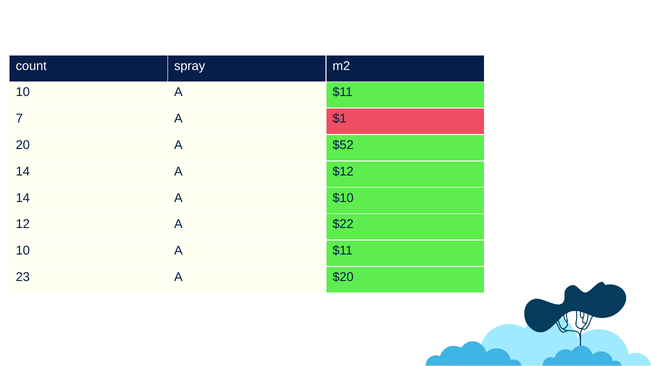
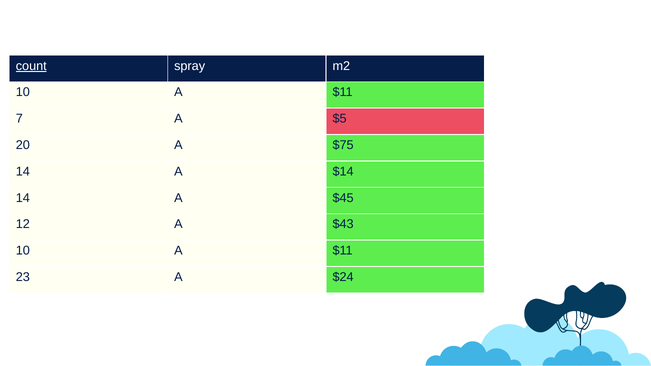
count underline: none -> present (31, 66)
$1: $1 -> $5 (340, 119)
$52: $52 -> $75 (343, 145)
$12: $12 -> $14 (343, 172)
$10: $10 -> $45 (343, 198)
$22: $22 -> $43 (343, 224)
$20: $20 -> $24 (343, 277)
